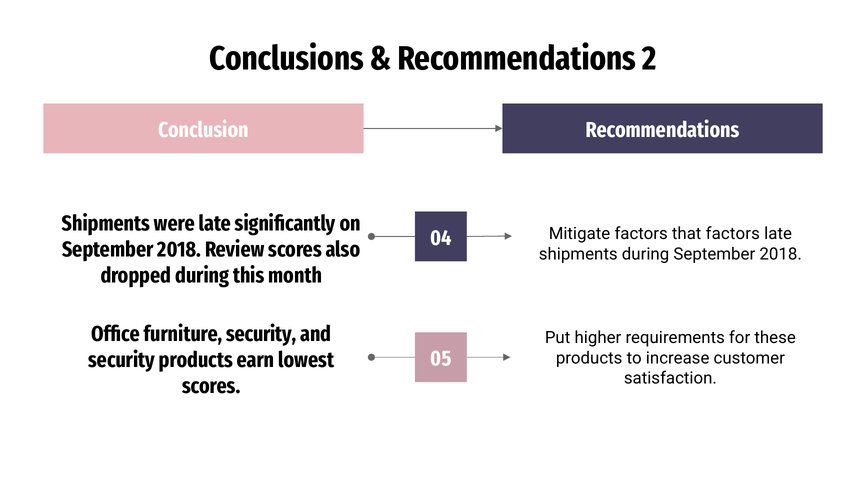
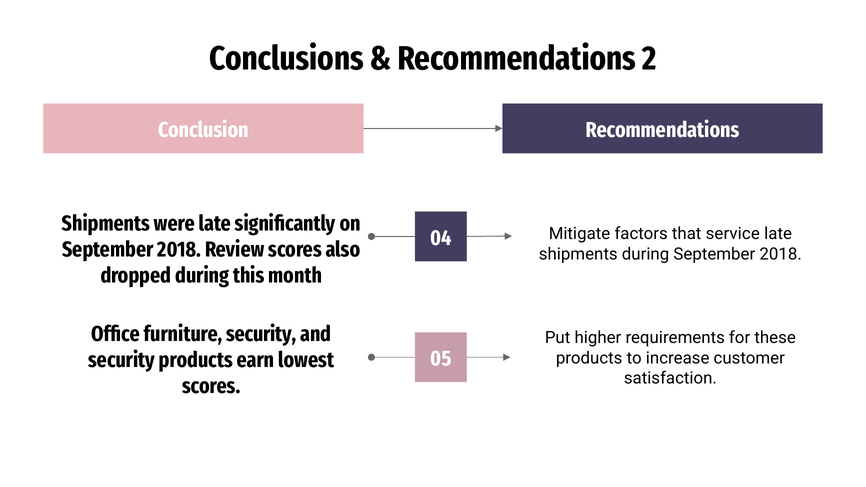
that factors: factors -> service (733, 234)
